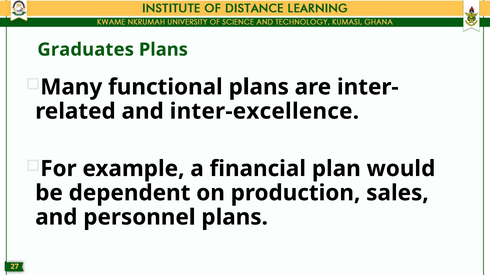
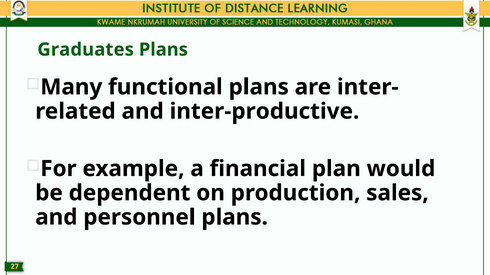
inter-excellence: inter-excellence -> inter-productive (264, 112)
